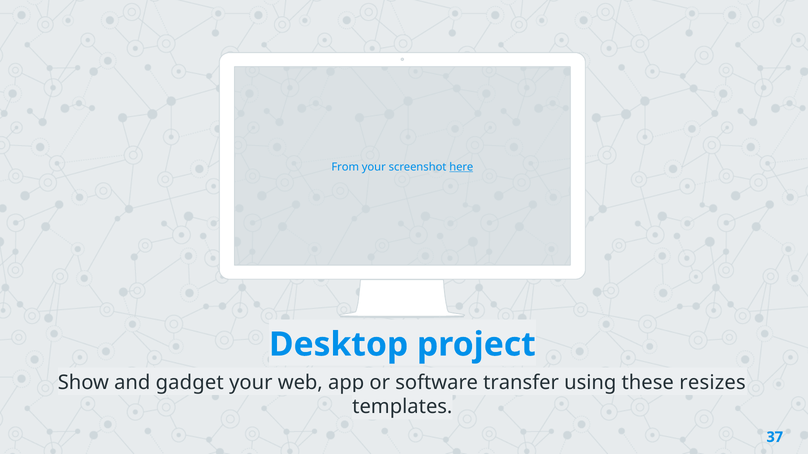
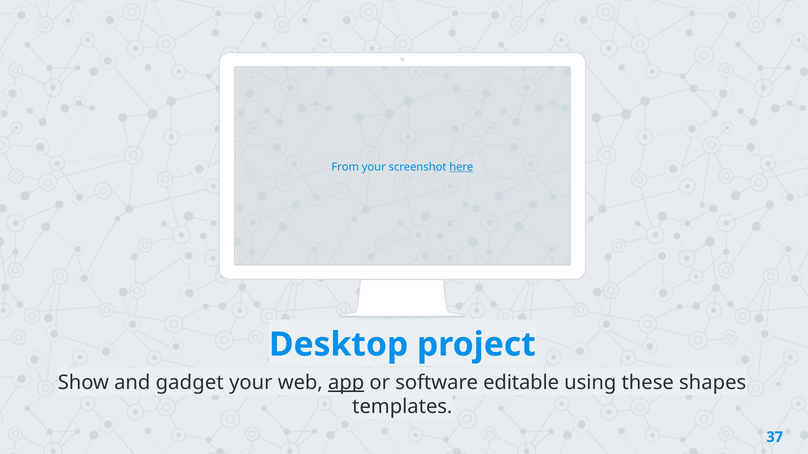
app underline: none -> present (346, 383)
transfer: transfer -> editable (521, 383)
resizes: resizes -> shapes (713, 383)
